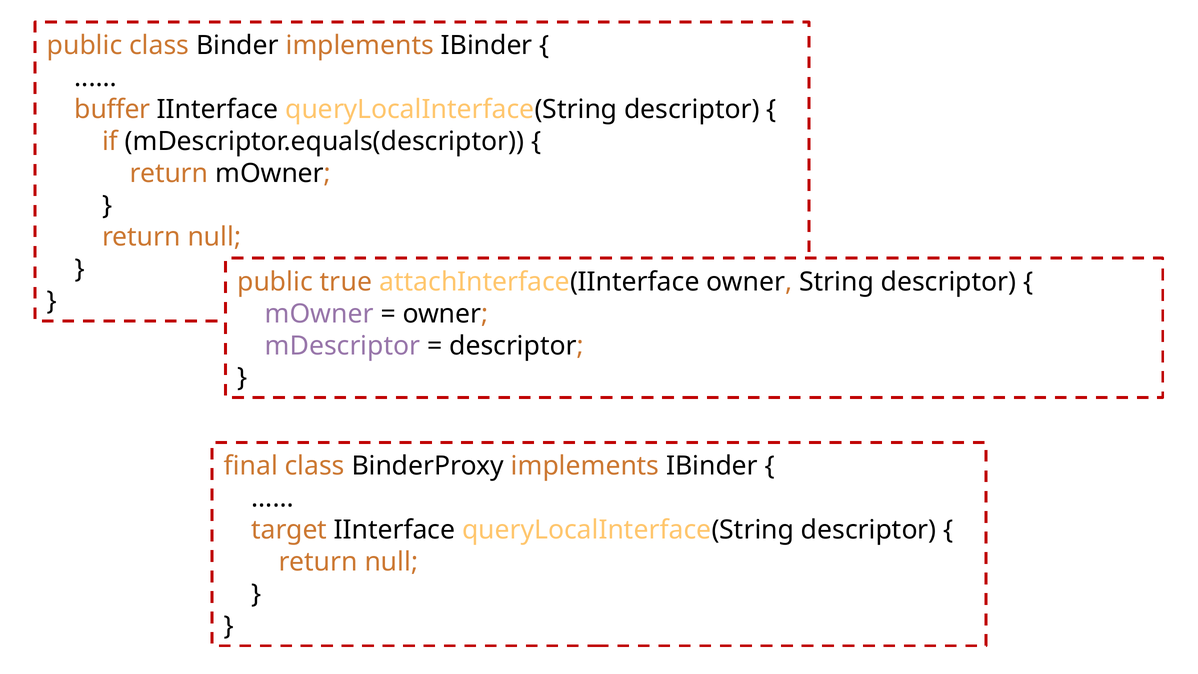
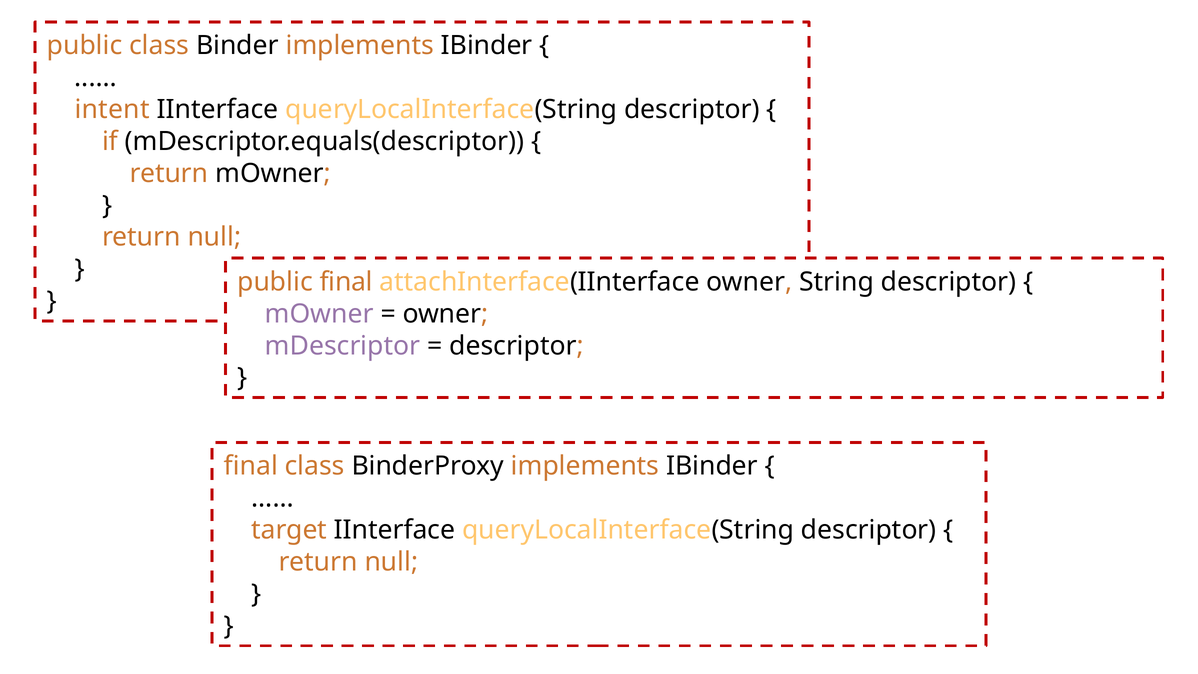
buffer: buffer -> intent (112, 109)
public true: true -> final (346, 282)
